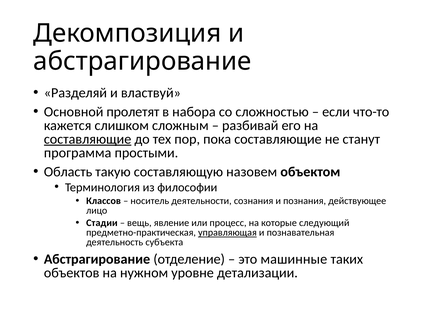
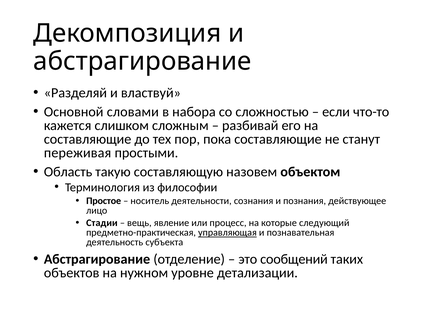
пролетят: пролетят -> словами (133, 112)
составляющие underline: present -> none (88, 139)
программа: программа -> переживая (78, 153)
Классов: Классов -> Простое (104, 201)
машинные: машинные -> сообщений (294, 259)
